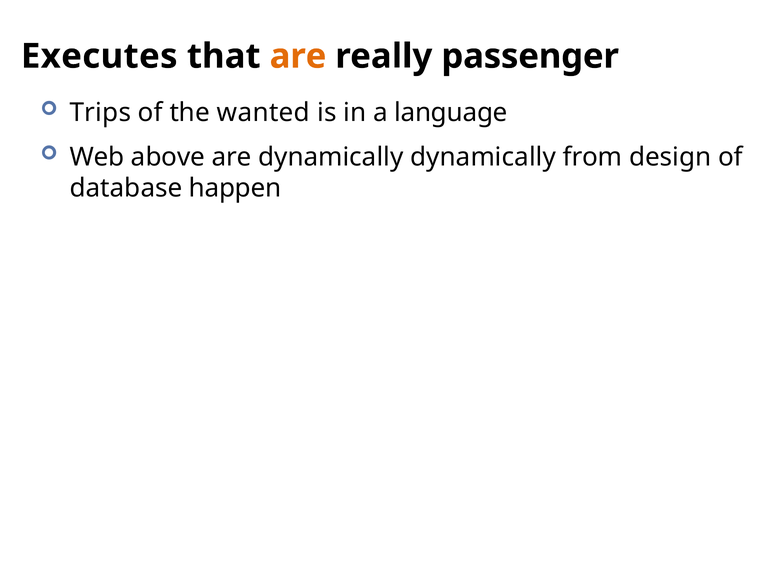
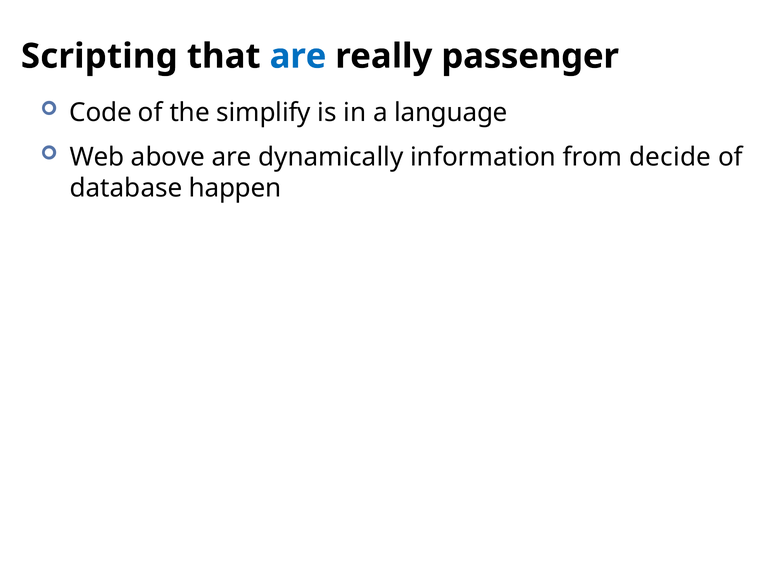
Executes: Executes -> Scripting (99, 56)
are colour: orange -> blue (298, 56)
Trips: Trips -> Code (101, 113)
wanted: wanted -> simplify (264, 113)
dynamically dynamically: dynamically -> information (483, 157)
design: design -> decide (670, 157)
